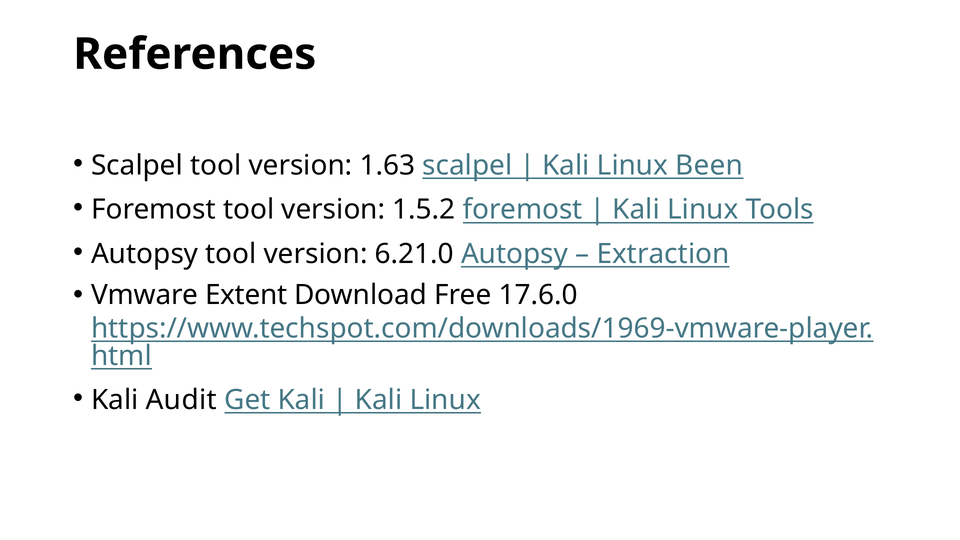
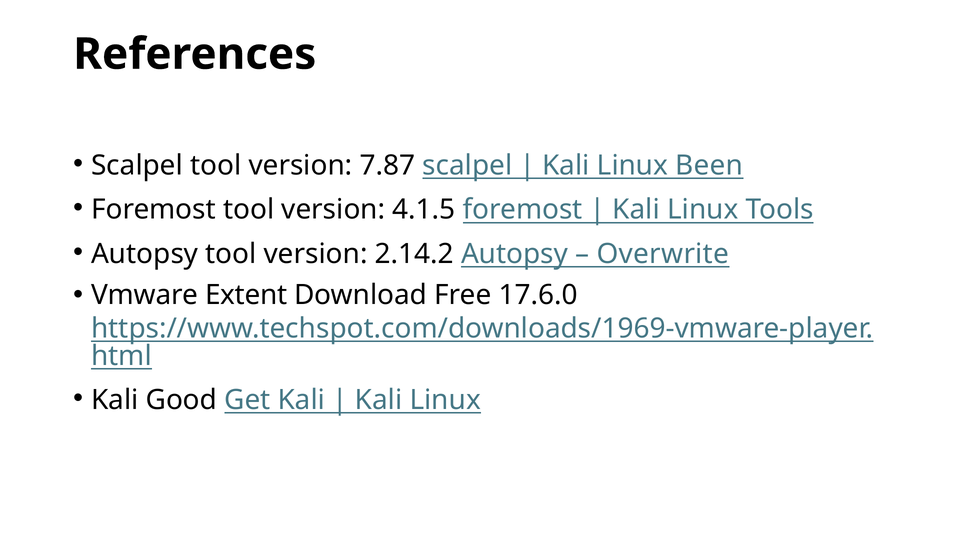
1.63: 1.63 -> 7.87 (387, 165)
1.5.2: 1.5.2 -> 4.1.5 (424, 210)
6.21.0: 6.21.0 -> 2.14.2 (414, 254)
Extraction: Extraction -> Overwrite (663, 254)
Audit: Audit -> Good (181, 400)
